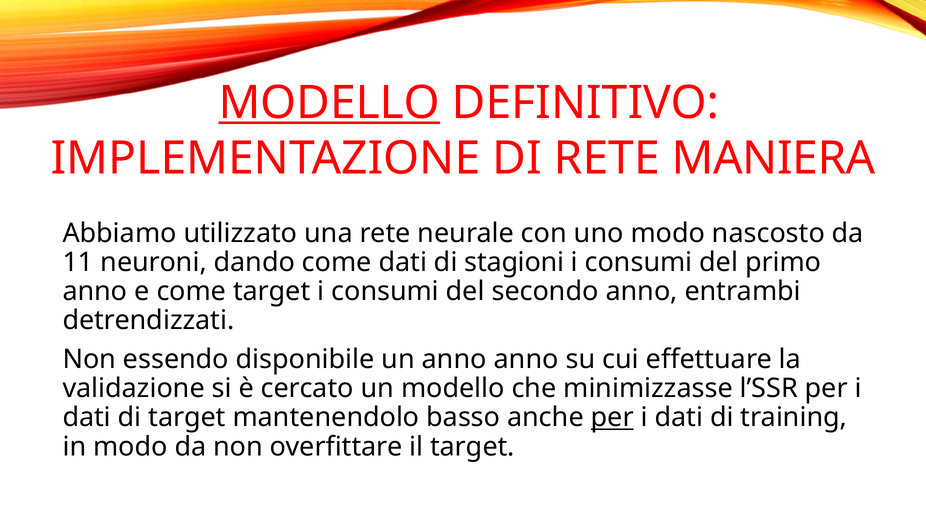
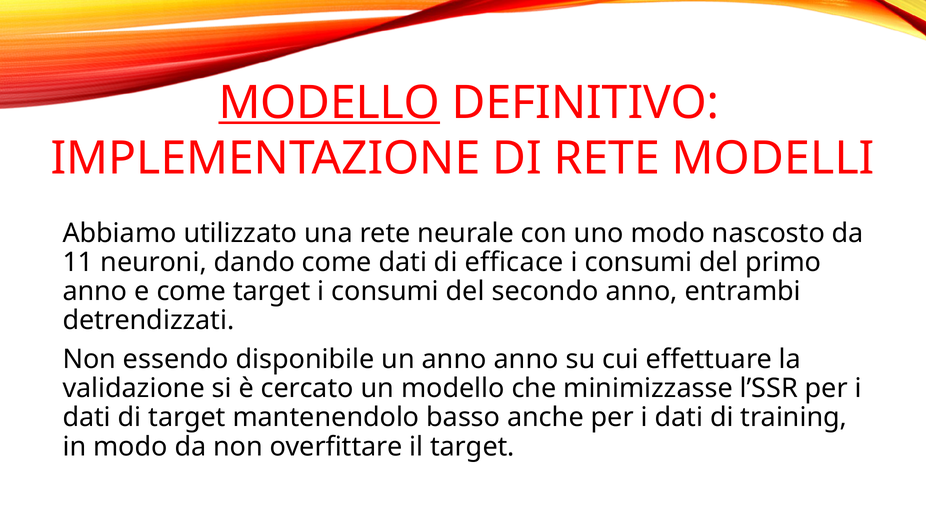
MANIERA: MANIERA -> MODELLI (773, 158)
stagioni: stagioni -> efficace (514, 262)
per underline: present -> none (612, 417)
